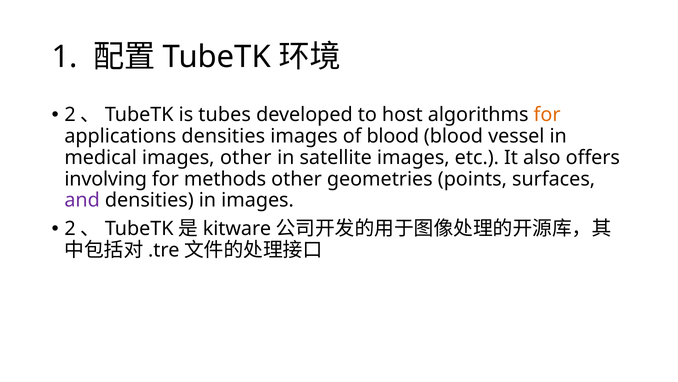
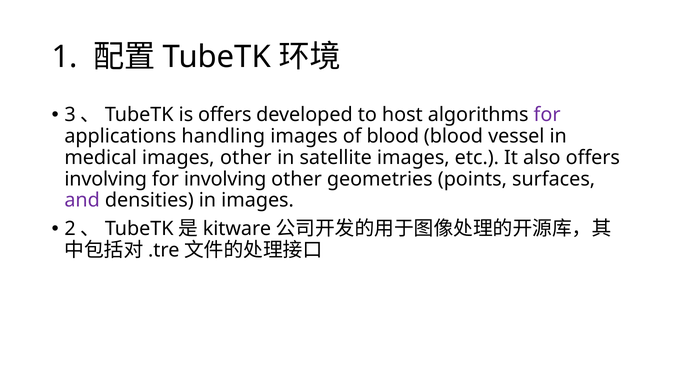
2: 2 -> 3 (70, 115)
is tubes: tubes -> offers (225, 115)
for colour: orange -> purple (547, 115)
applications densities: densities -> handling (223, 136)
for methods: methods -> involving (225, 179)
